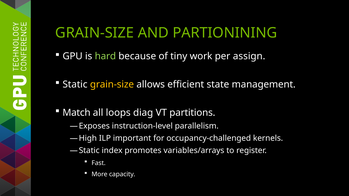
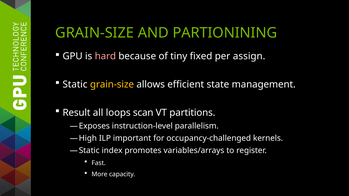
hard colour: light green -> pink (105, 56)
work: work -> fixed (201, 56)
Match: Match -> Result (76, 113)
diag: diag -> scan (143, 113)
